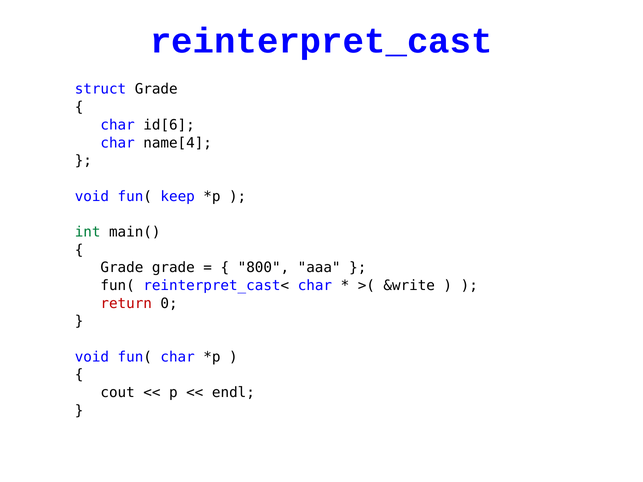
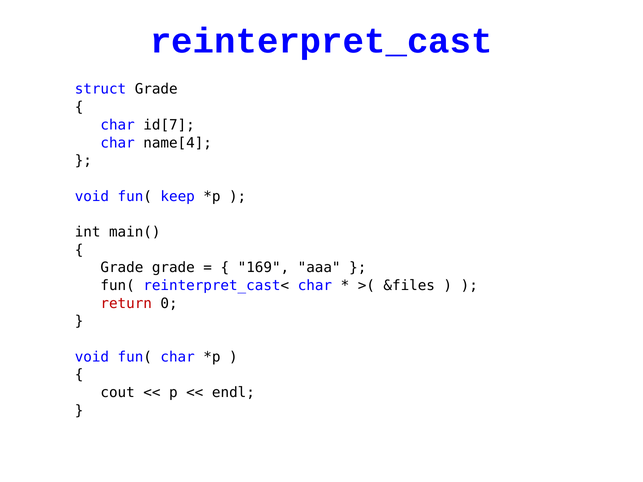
id[6: id[6 -> id[7 (169, 125)
int colour: green -> black (88, 232)
800: 800 -> 169 (263, 268)
&write: &write -> &files (409, 286)
